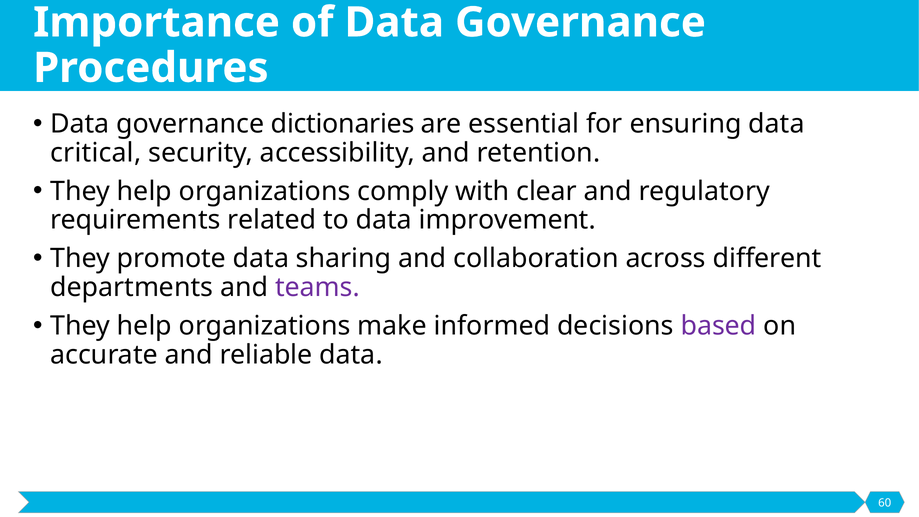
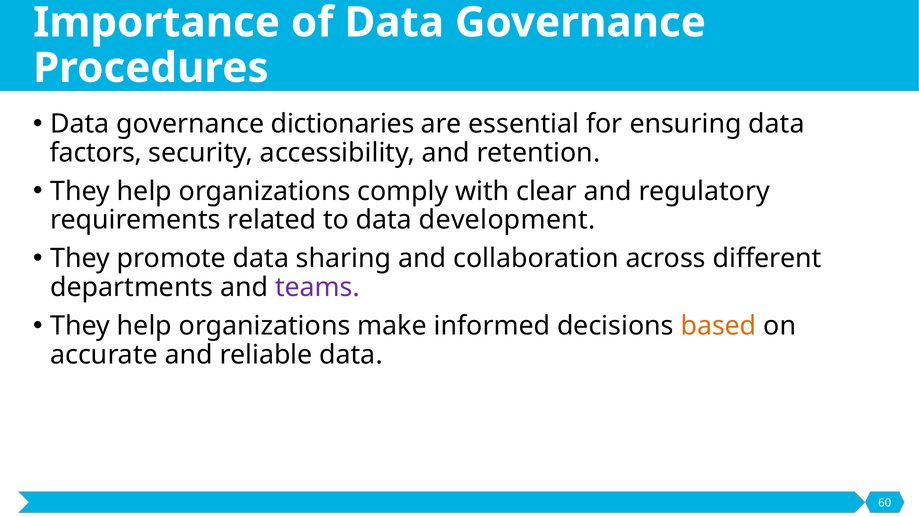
critical: critical -> factors (96, 153)
improvement: improvement -> development (507, 220)
based colour: purple -> orange (718, 326)
